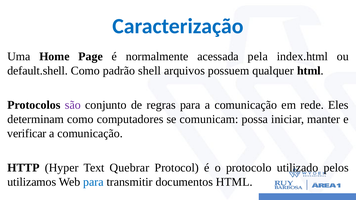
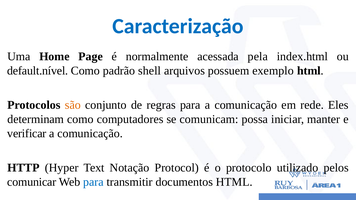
default.shell: default.shell -> default.nível (38, 71)
qualquer: qualquer -> exemplo (273, 71)
são colour: purple -> orange (73, 105)
Quebrar: Quebrar -> Notação (130, 168)
utilizamos: utilizamos -> comunicar (32, 182)
